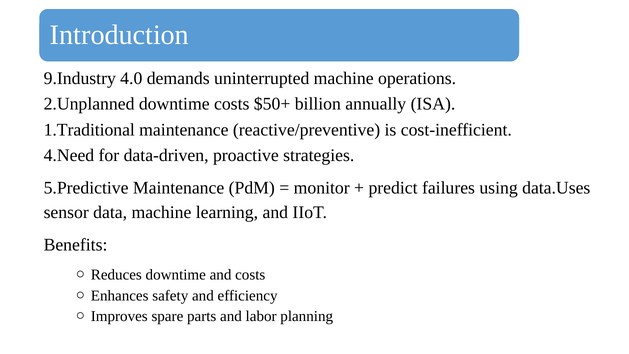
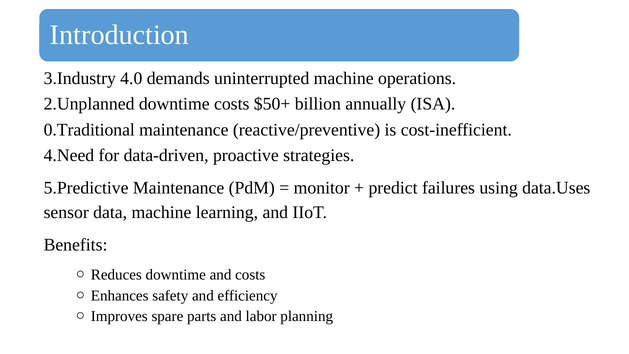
9.Industry: 9.Industry -> 3.Industry (80, 78)
1.Traditional: 1.Traditional -> 0.Traditional (89, 130)
